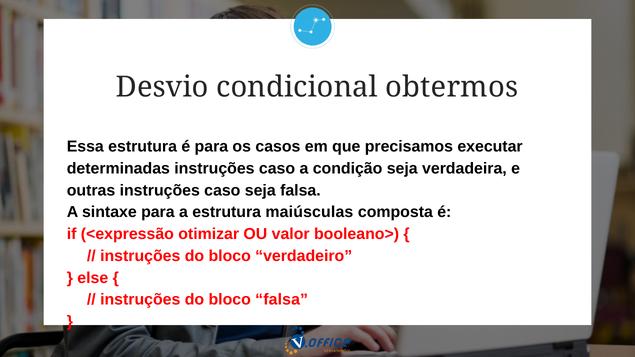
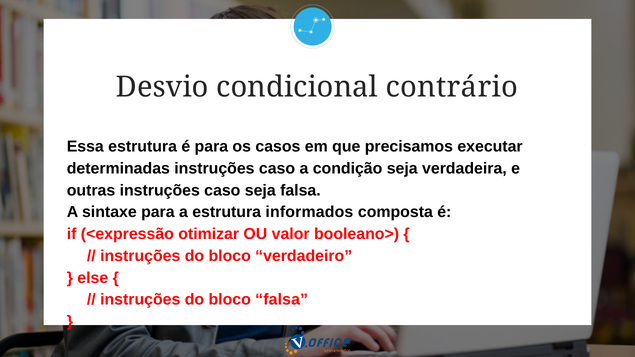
obtermos: obtermos -> contrário (452, 87)
maiúsculas: maiúsculas -> informados (309, 212)
